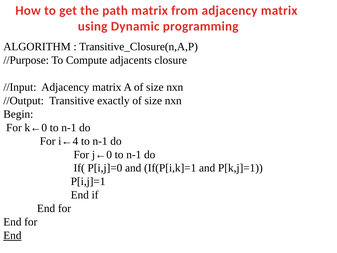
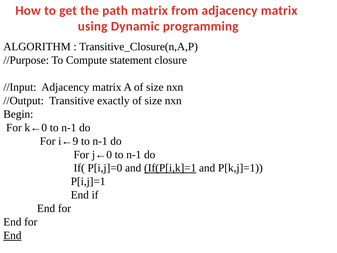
adjacents: adjacents -> statement (131, 60)
i←4: i←4 -> i←9 (68, 141)
If(P[i,k]=1 underline: none -> present (170, 168)
